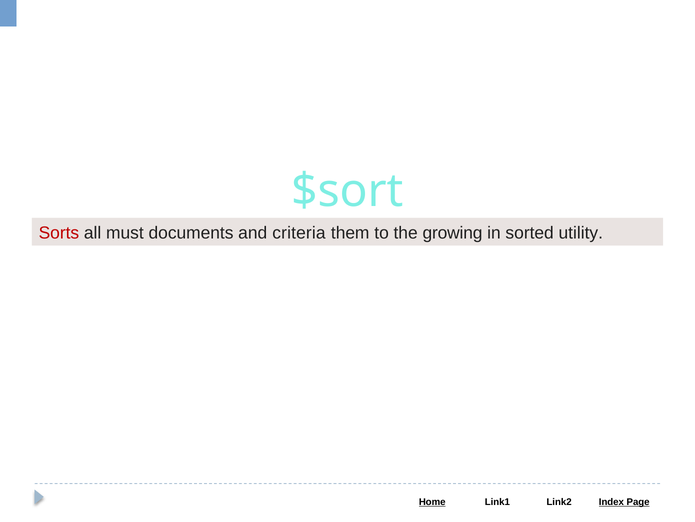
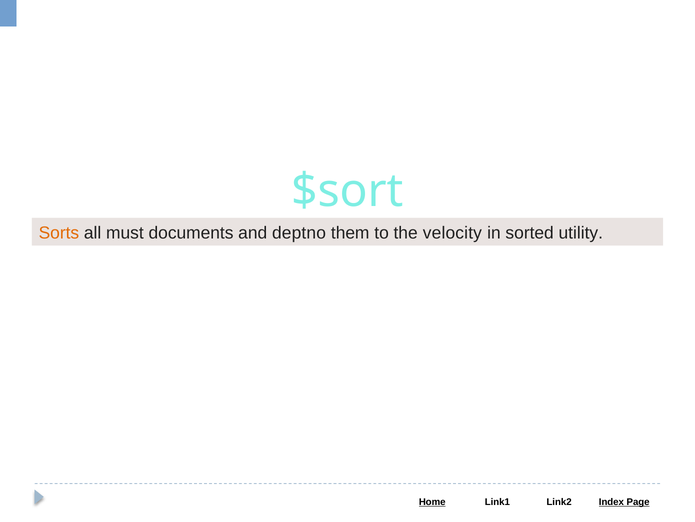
Sorts colour: red -> orange (59, 233)
criteria: criteria -> deptno (299, 233)
growing: growing -> velocity (452, 233)
